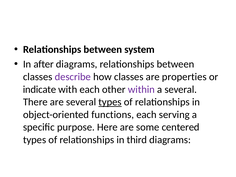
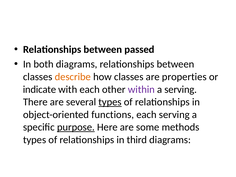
system: system -> passed (139, 50)
after: after -> both (44, 64)
describe colour: purple -> orange (73, 77)
a several: several -> serving (181, 89)
purpose underline: none -> present (76, 127)
centered: centered -> methods (181, 127)
